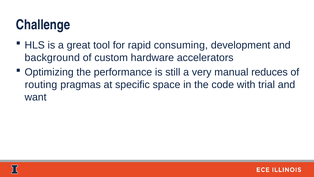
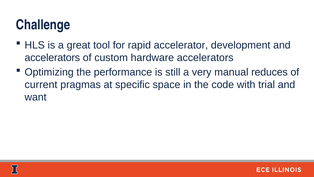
consuming: consuming -> accelerator (181, 45)
background: background -> accelerators (52, 58)
routing: routing -> current (41, 85)
